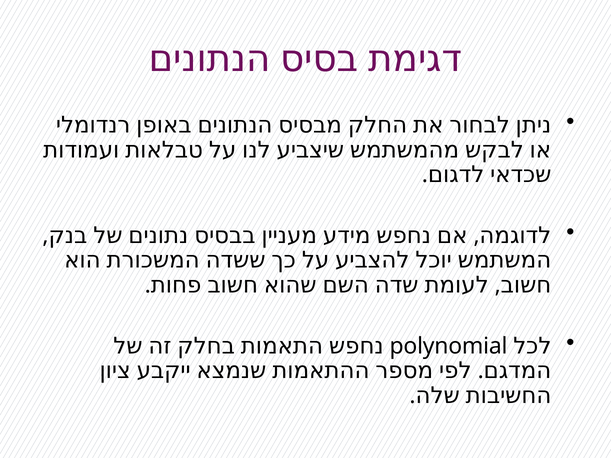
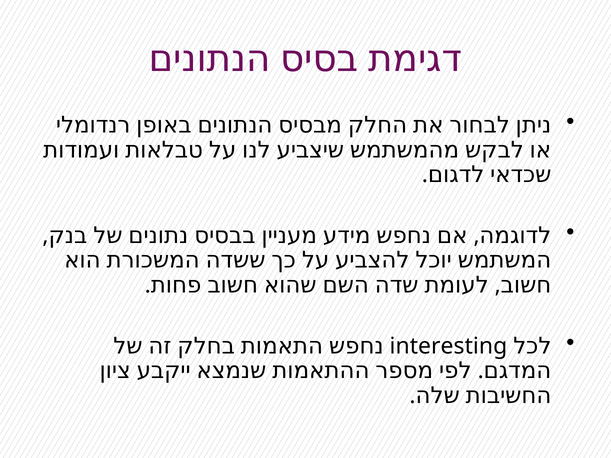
polynomial: polynomial -> interesting (448, 346)
